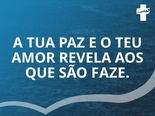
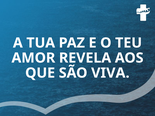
FAZE: FAZE -> VIVA (110, 73)
